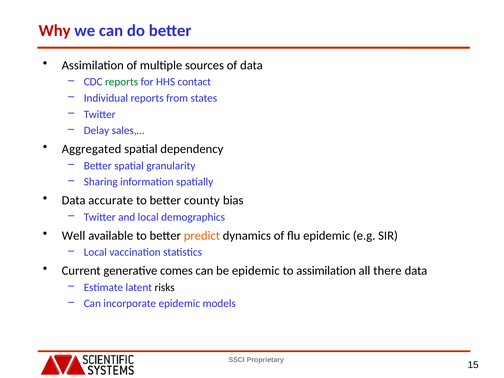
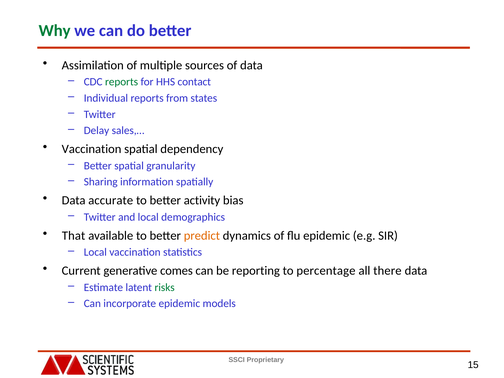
Why colour: red -> green (55, 30)
Aggregated: Aggregated -> Vaccination (92, 149)
county: county -> activity (202, 200)
Well: Well -> That (74, 236)
be epidemic: epidemic -> reporting (256, 271)
to assimilation: assimilation -> percentage (326, 271)
risks colour: black -> green (165, 287)
